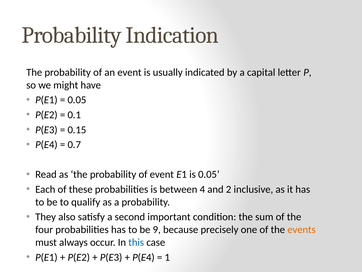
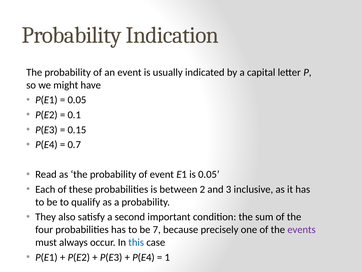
4: 4 -> 2 (202, 189)
2: 2 -> 3 (229, 189)
9: 9 -> 7 (157, 229)
events colour: orange -> purple (302, 229)
